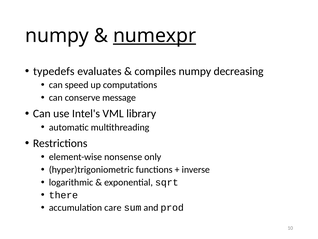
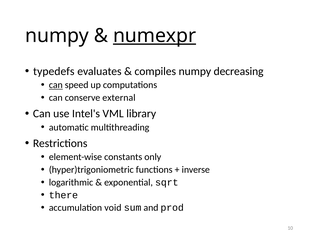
can underline: none -> present (56, 85)
message: message -> external (119, 98)
nonsense: nonsense -> constants (123, 157)
care: care -> void (113, 207)
